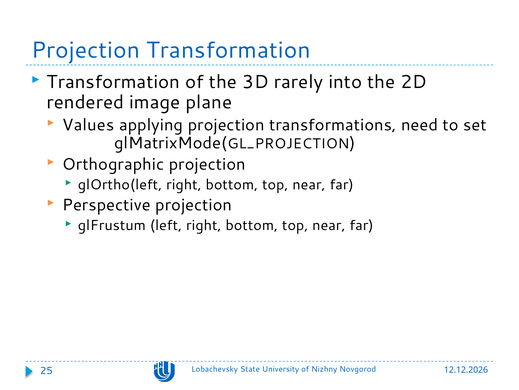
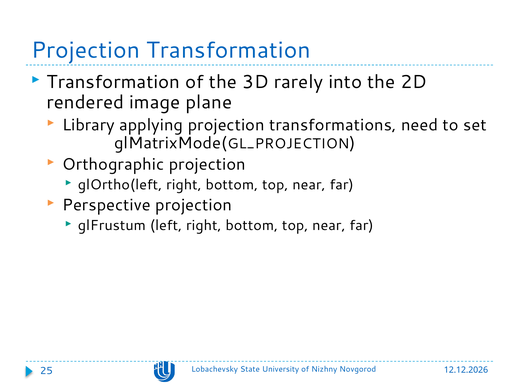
Values: Values -> Library (88, 125)
